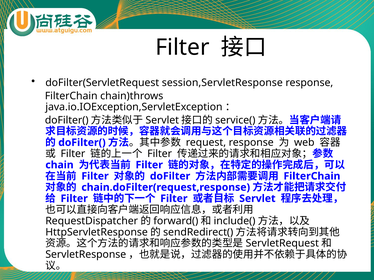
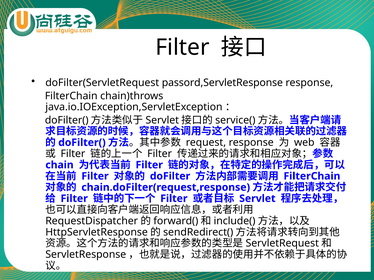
session,ServletResponse: session,ServletResponse -> passord,ServletResponse (222, 83)
